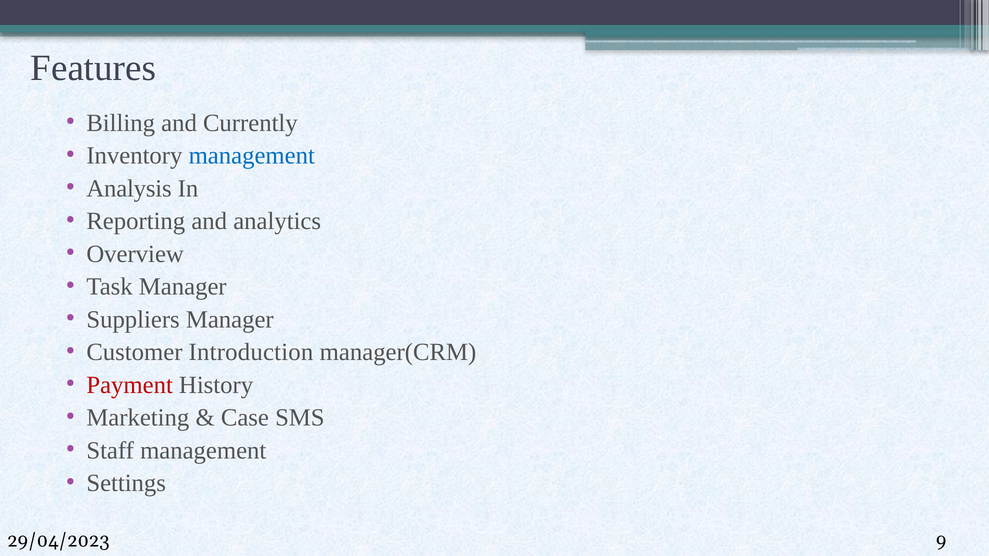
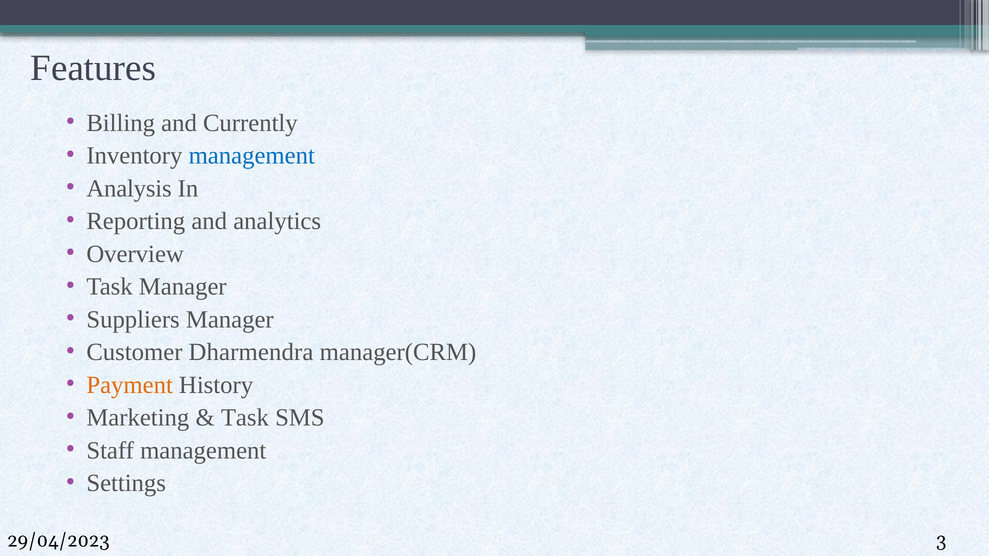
Introduction: Introduction -> Dharmendra (251, 352)
Payment colour: red -> orange (130, 385)
Case: Case -> Task (245, 418)
9: 9 -> 3 (941, 541)
